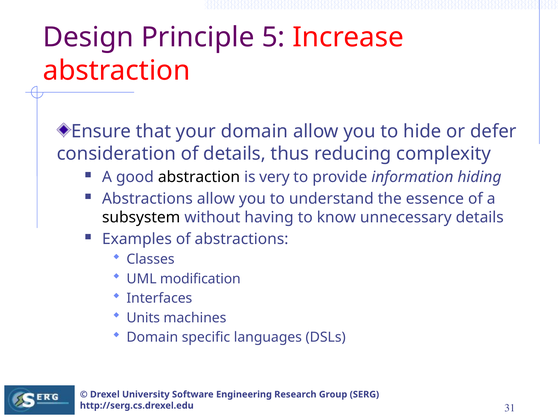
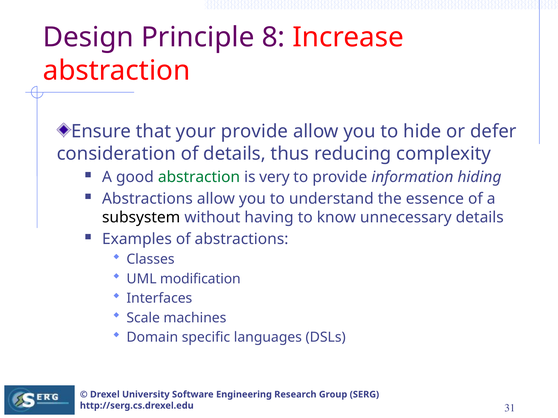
5: 5 -> 8 (273, 37)
your domain: domain -> provide (254, 132)
abstraction colour: black -> green (199, 177)
Units: Units -> Scale (143, 318)
